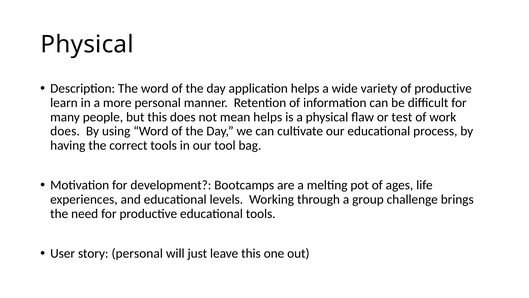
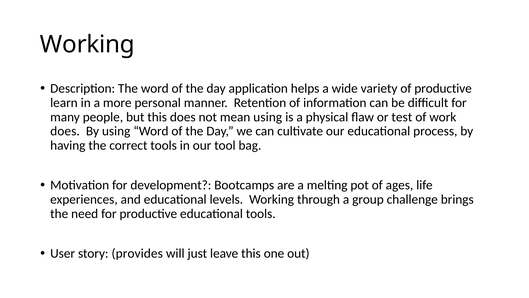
Physical: Physical -> Working (87, 44)
mean helps: helps -> using (268, 117)
story personal: personal -> provides (137, 253)
